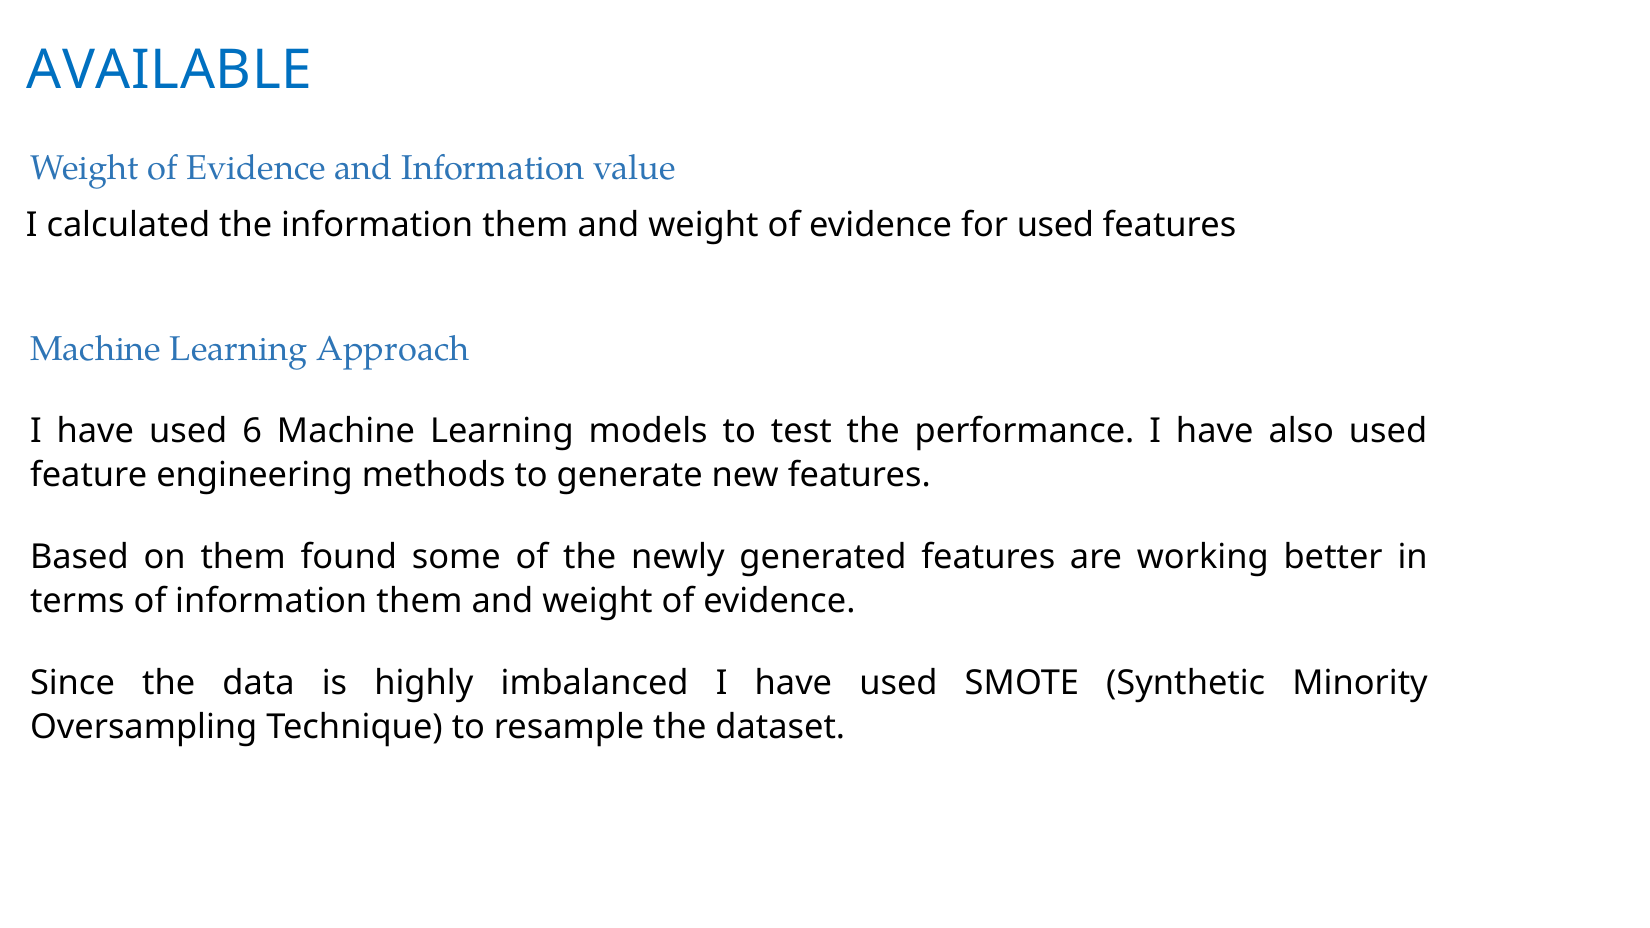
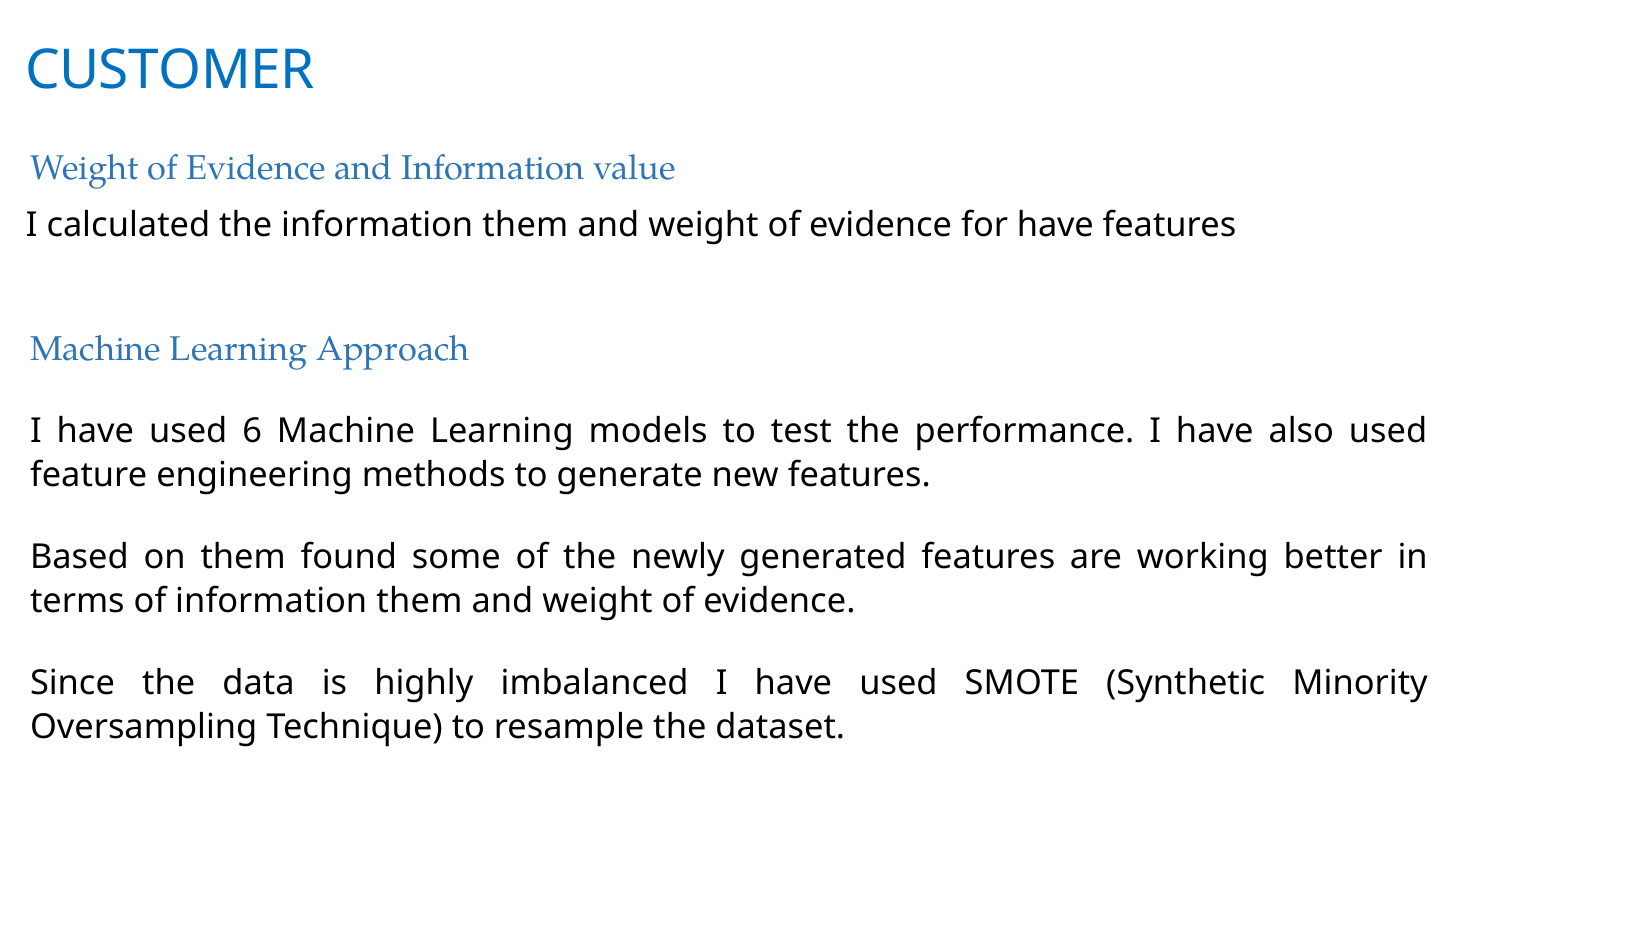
AVAILABLE: AVAILABLE -> CUSTOMER (170, 70)
for used: used -> have (1055, 225)
